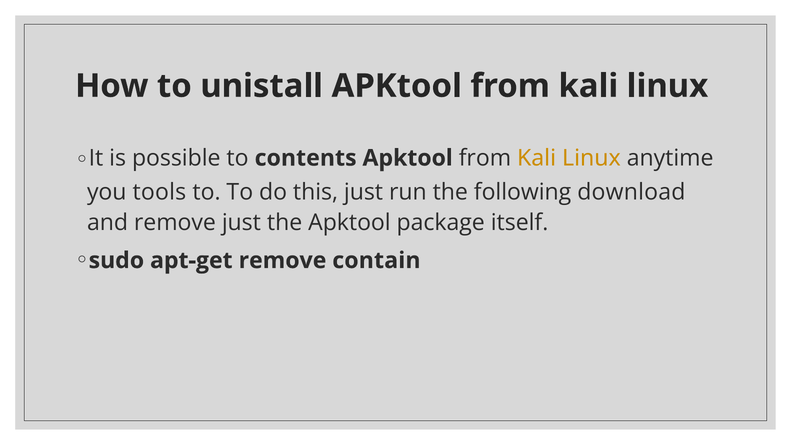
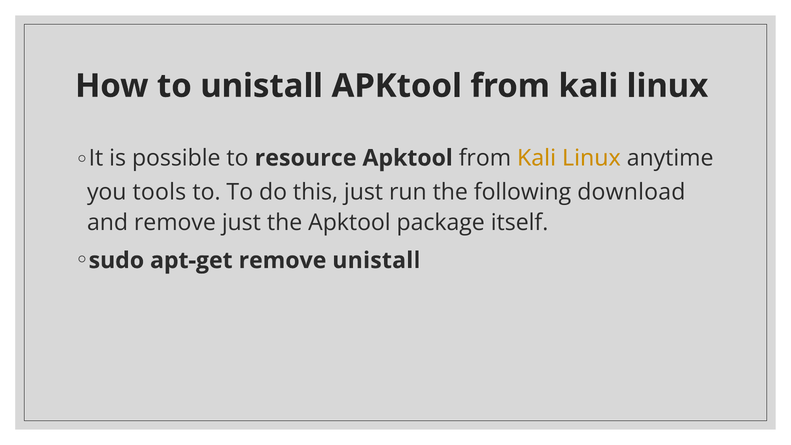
contents: contents -> resource (306, 158)
remove contain: contain -> unistall (376, 260)
